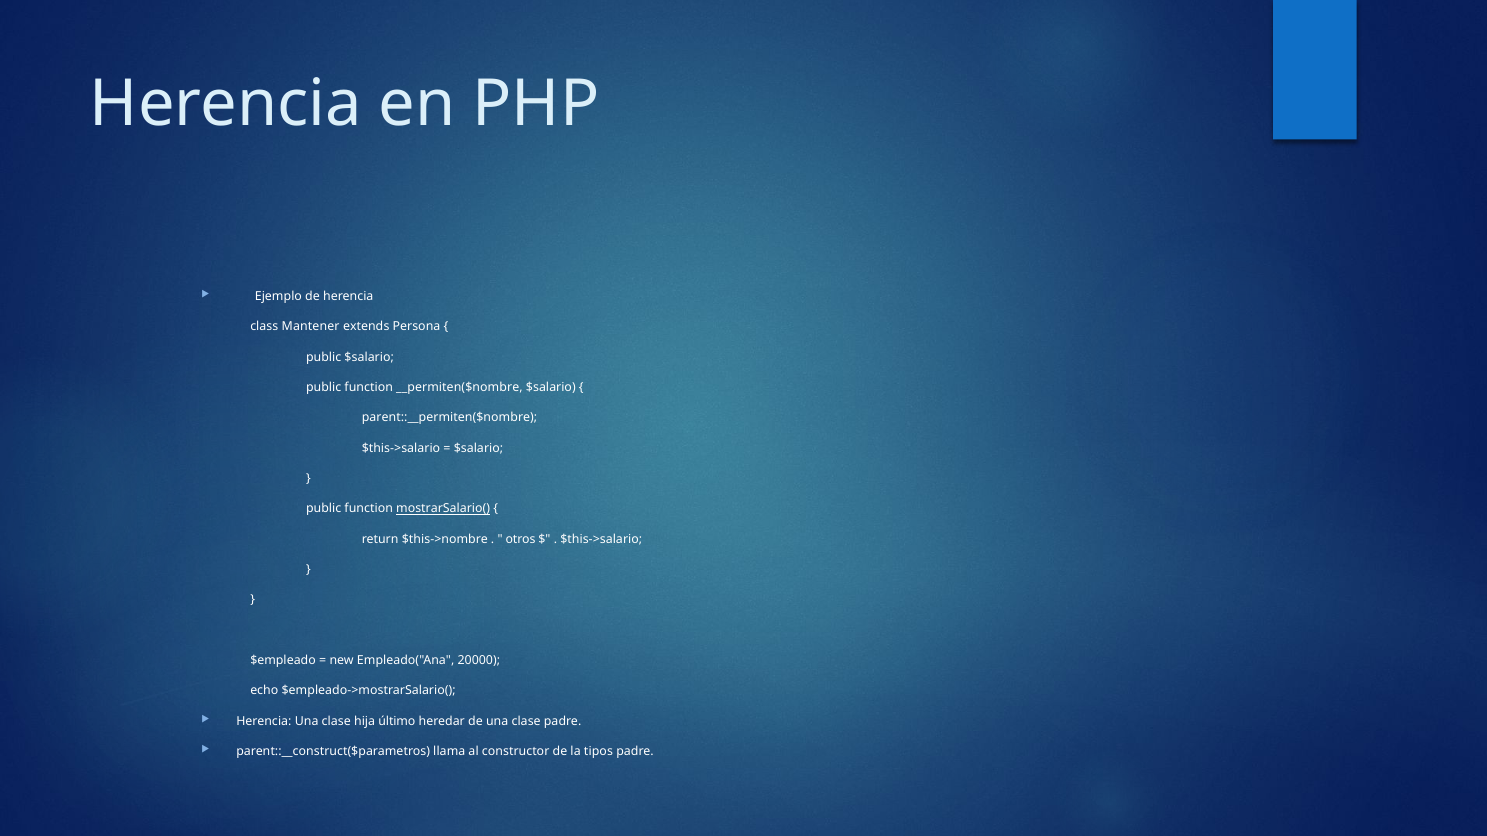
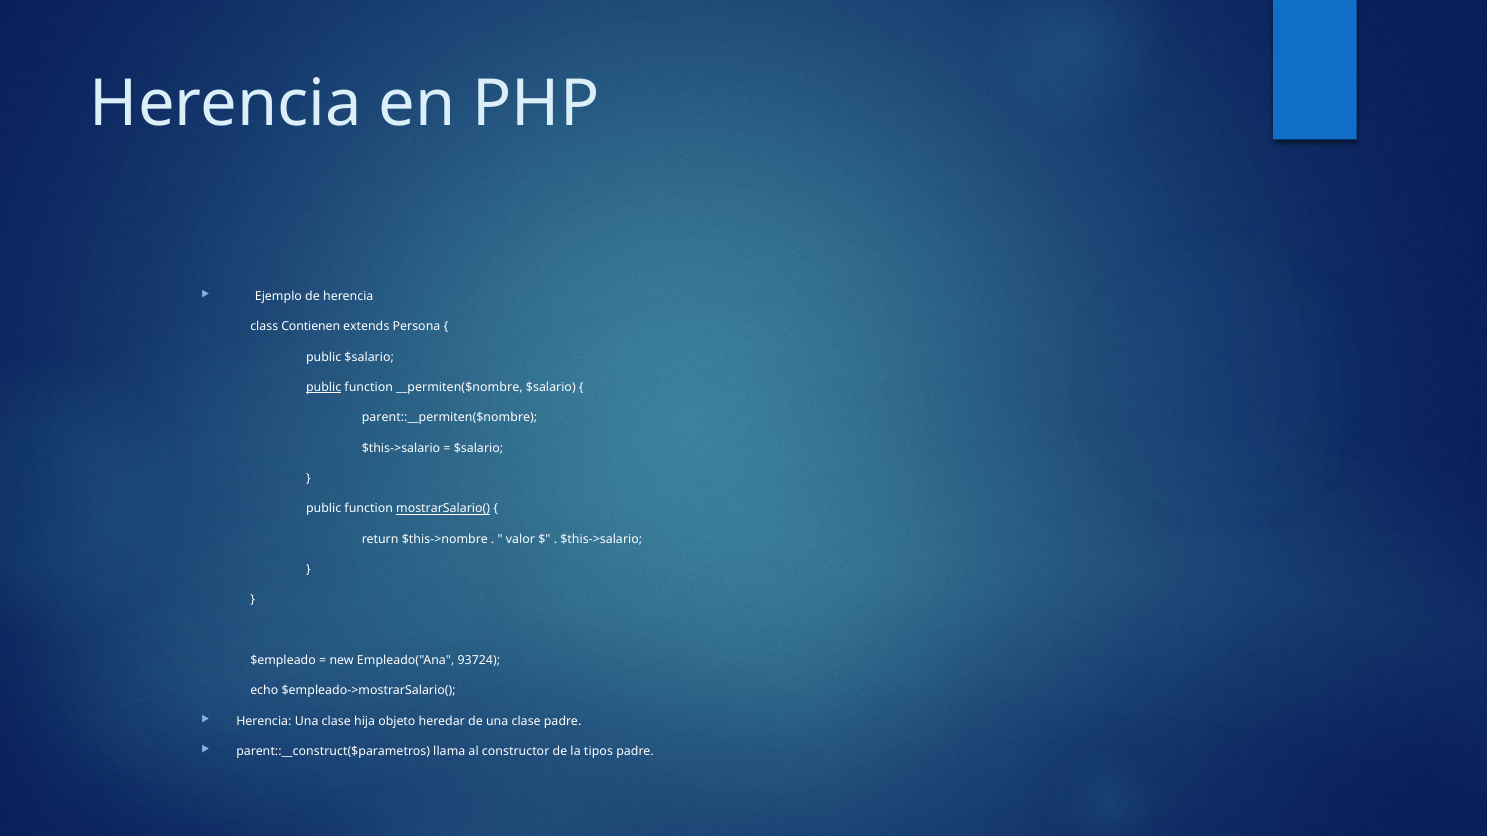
Mantener: Mantener -> Contienen (311, 327)
public underline: none -> present (324, 388)
otros: otros -> valor (520, 539)
20000: 20000 -> 93724 (479, 661)
último: último -> objeto (397, 721)
